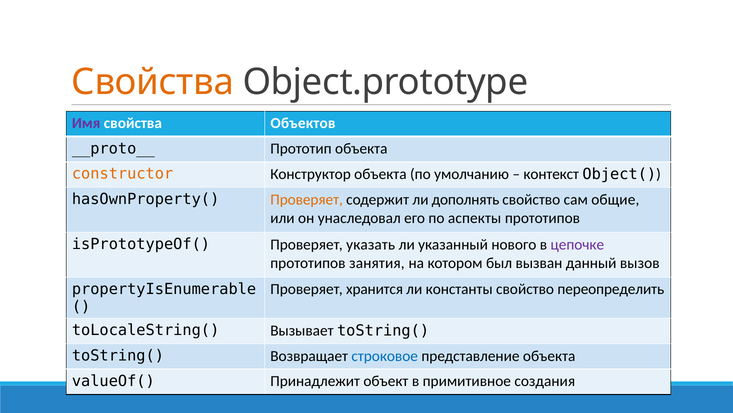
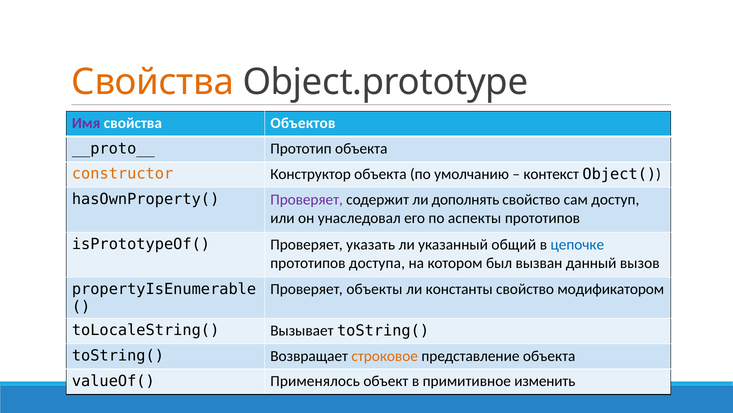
Проверяет colour: orange -> purple (307, 199)
общие: общие -> доступ (615, 199)
нового: нового -> общий (514, 244)
цепочке colour: purple -> blue (577, 244)
занятия: занятия -> доступа (377, 263)
хранится: хранится -> объекты (374, 289)
переопределить: переопределить -> модификатором (611, 289)
строковое colour: blue -> orange (385, 355)
Принадлежит: Принадлежит -> Применялось (315, 381)
создания: создания -> изменить (545, 381)
